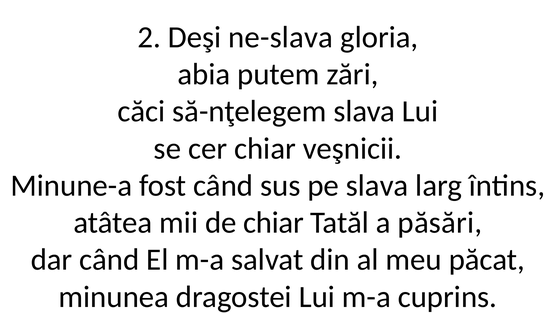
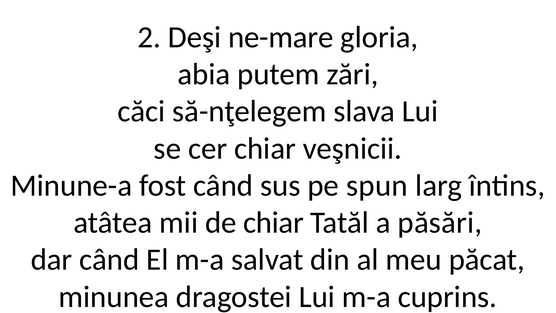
ne-slava: ne-slava -> ne-mare (281, 37)
pe slava: slava -> spun (377, 185)
